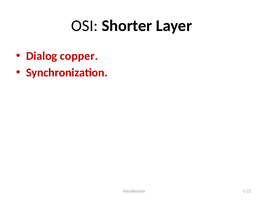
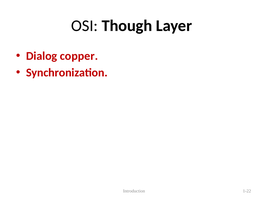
Shorter: Shorter -> Though (127, 26)
